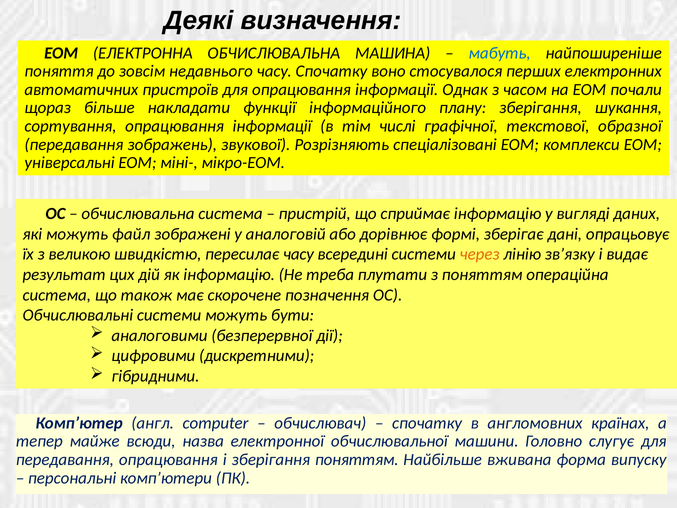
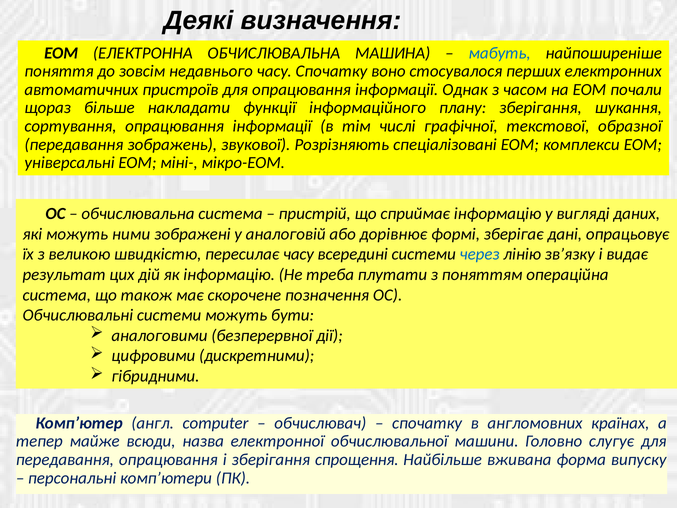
файл: файл -> ними (131, 234)
через colour: orange -> blue (480, 254)
зберігання поняттям: поняттям -> спрощення (357, 459)
